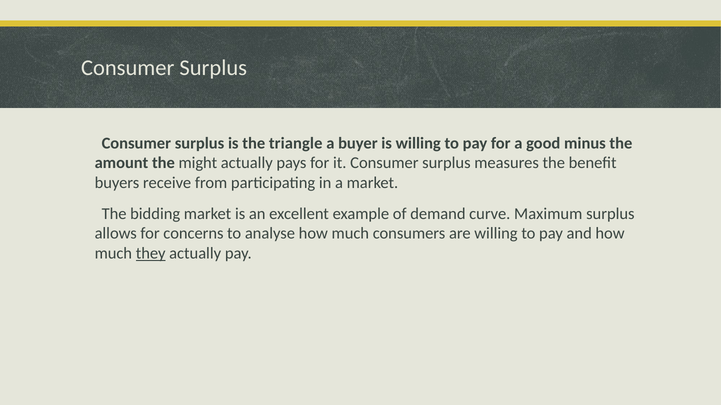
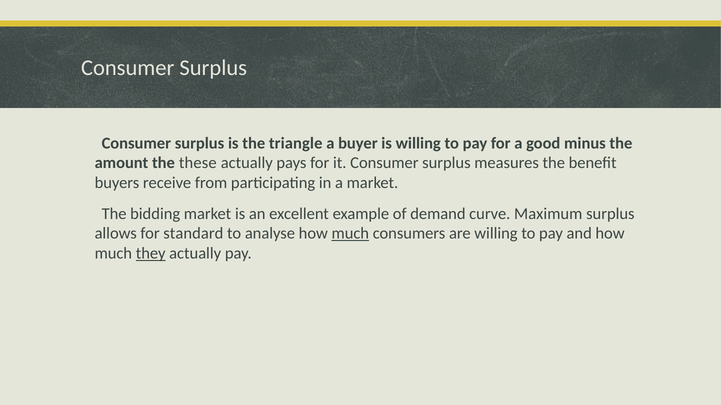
might: might -> these (198, 163)
concerns: concerns -> standard (193, 234)
much underline: none -> present (350, 234)
